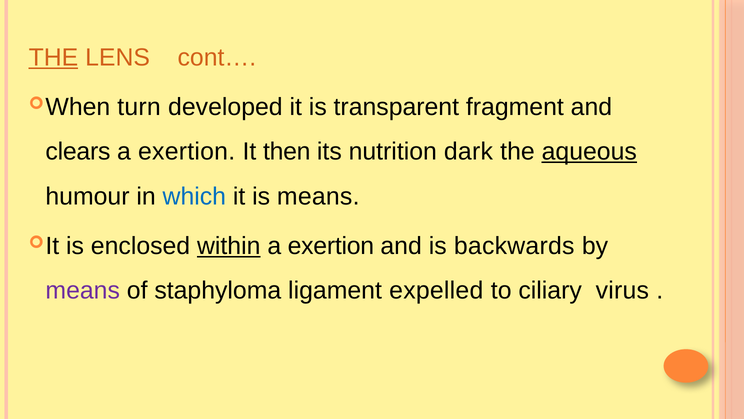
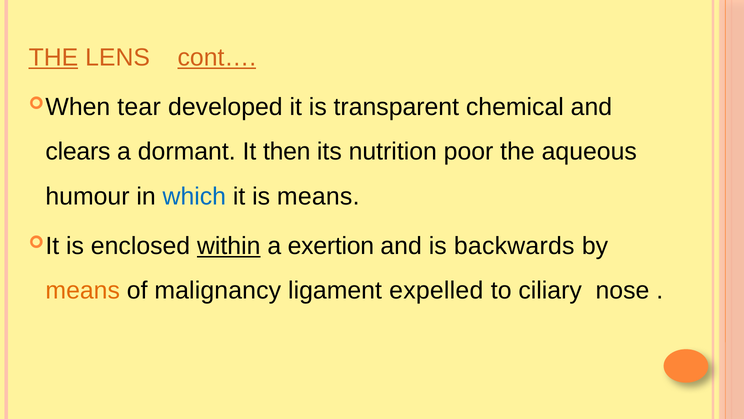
cont… underline: none -> present (217, 58)
turn: turn -> tear (139, 107)
fragment: fragment -> chemical (515, 107)
exertion: exertion -> dormant (187, 152)
dark: dark -> poor (469, 152)
aqueous underline: present -> none (589, 152)
means colour: purple -> orange (83, 290)
staphyloma: staphyloma -> malignancy (218, 290)
virus: virus -> nose (622, 290)
